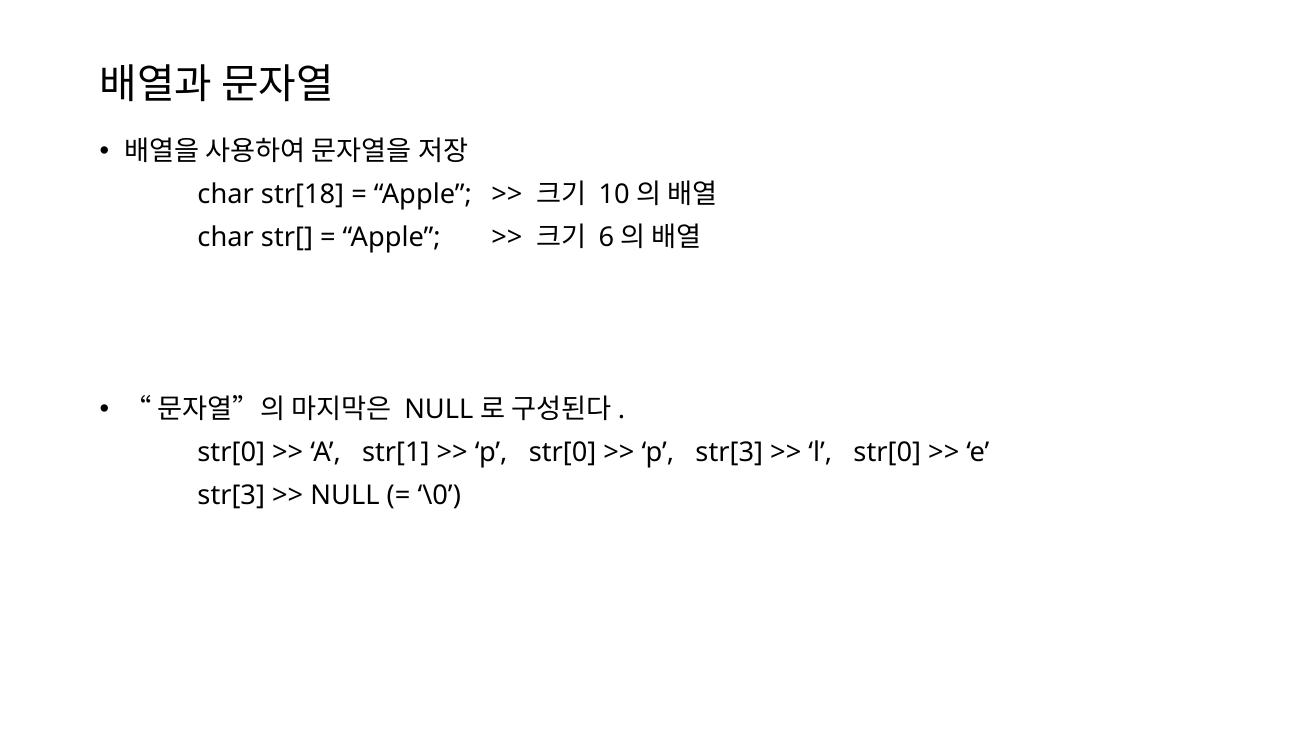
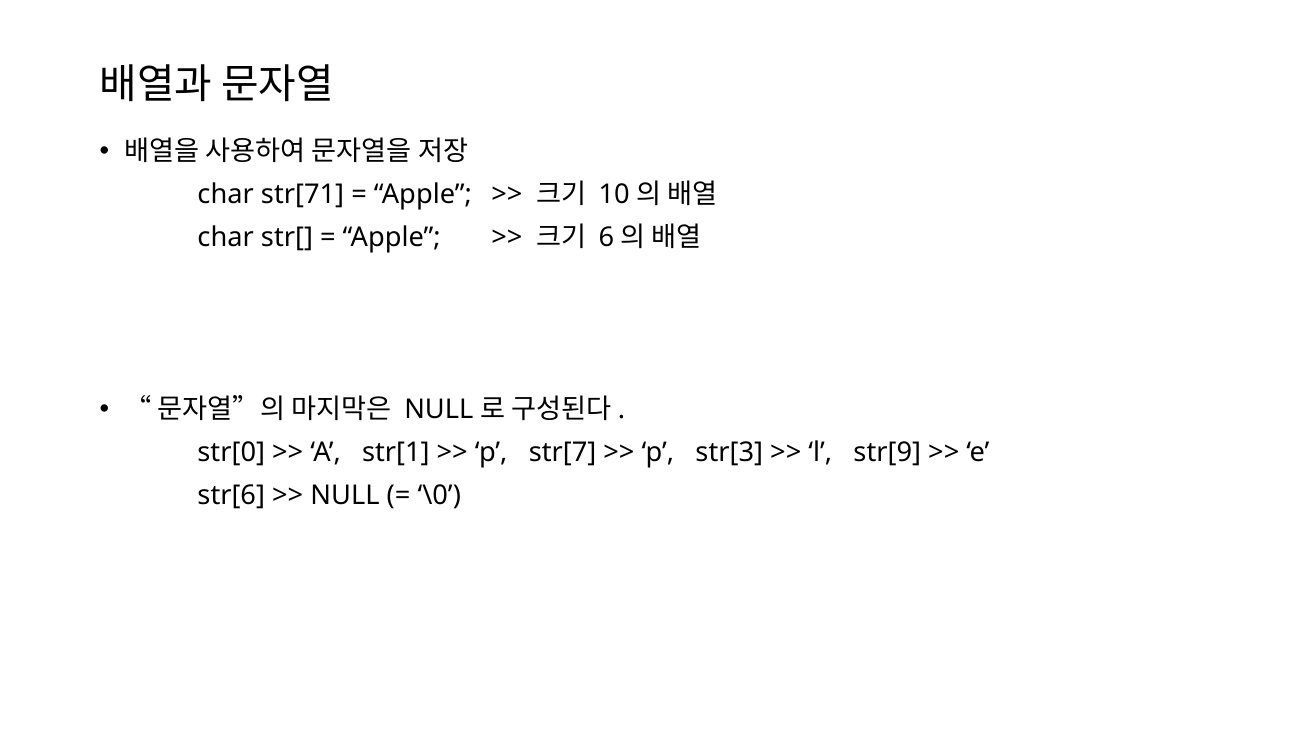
str[18: str[18 -> str[71 (303, 195)
p str[0: str[0 -> str[7 (563, 452)
l str[0: str[0 -> str[9 (887, 452)
str[3: str[3 -> str[6 (231, 495)
